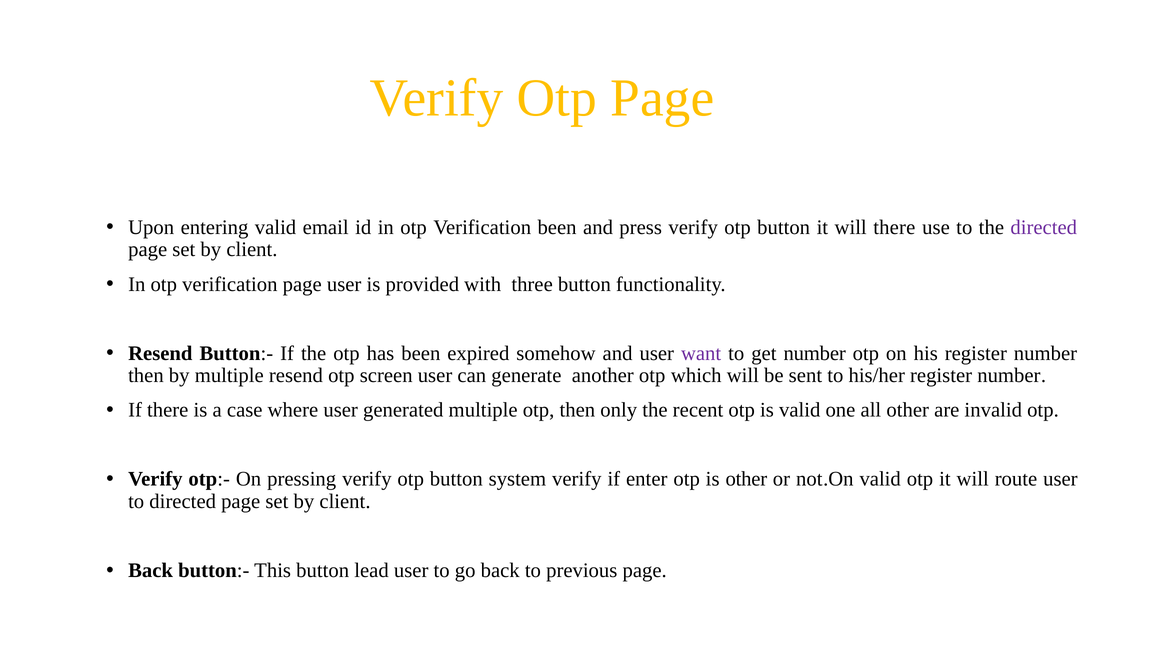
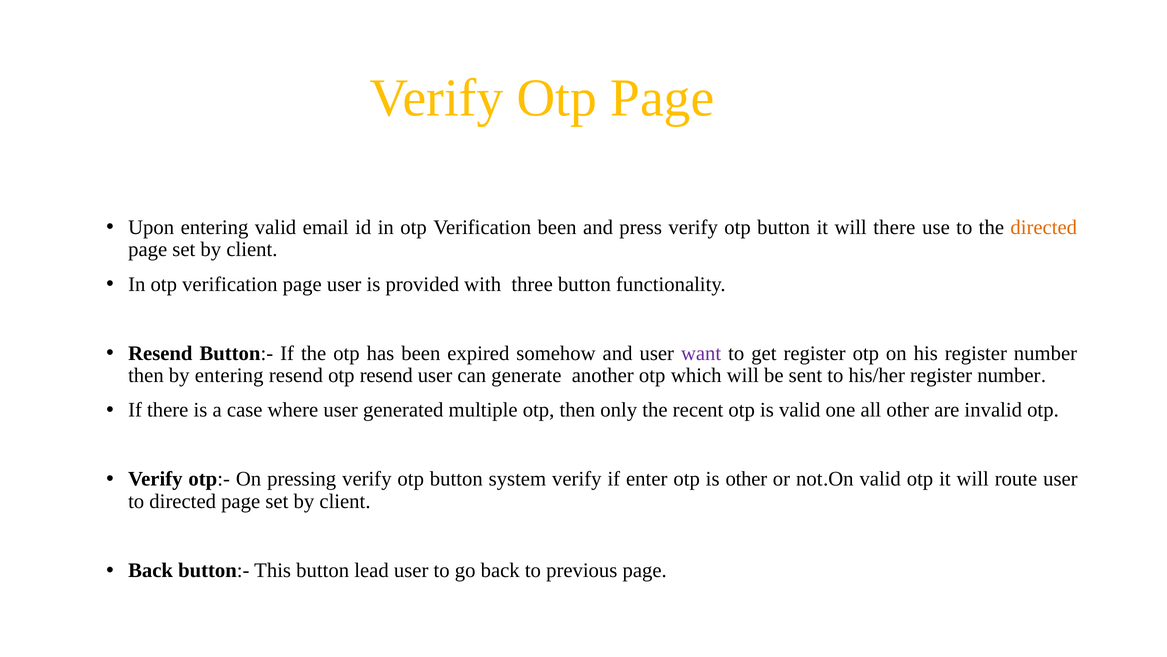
directed colour: purple -> orange (1044, 227)
get number: number -> register (815, 353)
by multiple: multiple -> entering (229, 375)
otp screen: screen -> resend (386, 375)
